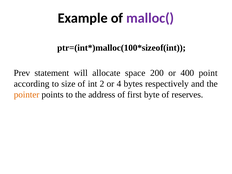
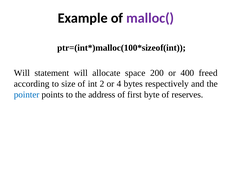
Prev: Prev -> Will (22, 73)
point: point -> freed (208, 73)
pointer colour: orange -> blue (27, 95)
